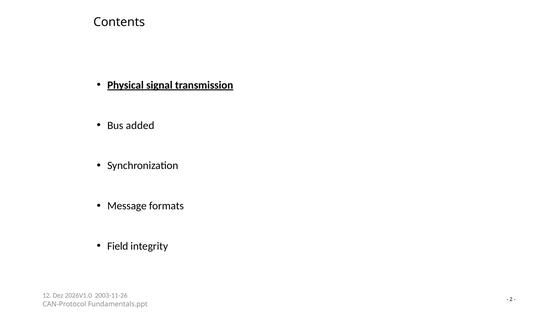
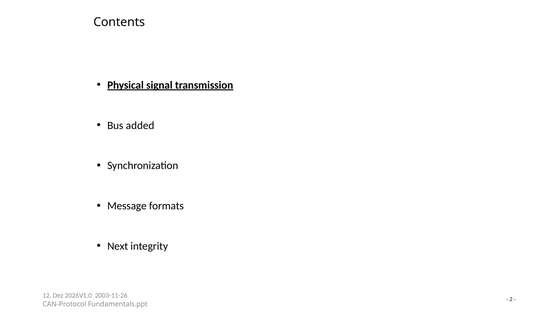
Field: Field -> Next (118, 246)
